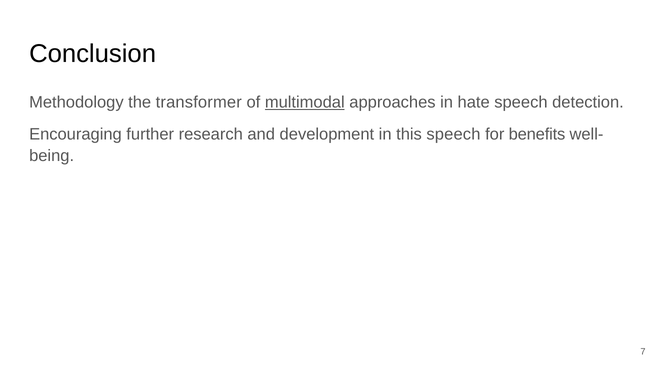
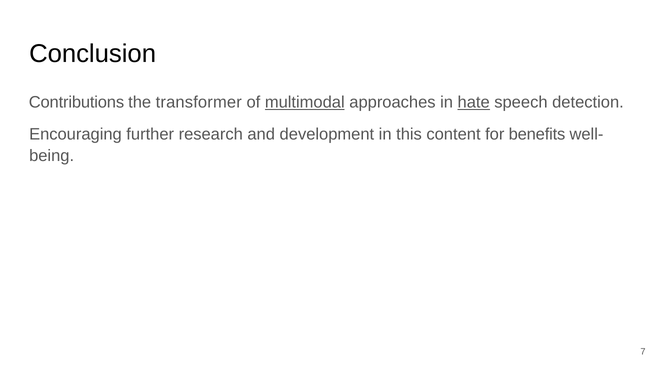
Methodology: Methodology -> Contributions (76, 102)
hate underline: none -> present (474, 102)
this speech: speech -> content (453, 134)
